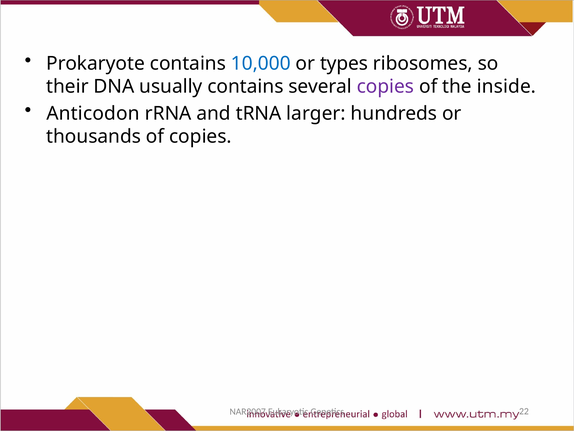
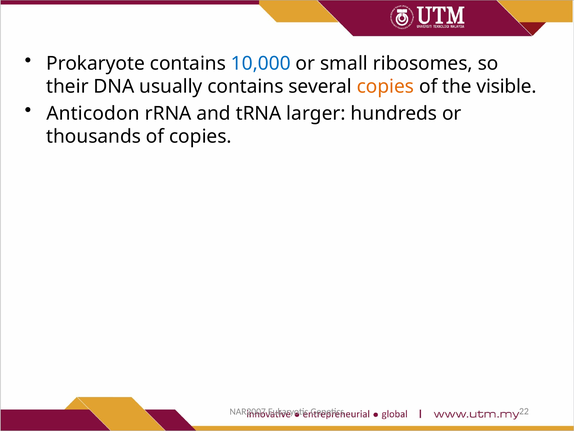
types: types -> small (344, 63)
copies colour: purple -> orange (385, 86)
inside: inside -> visible (507, 86)
